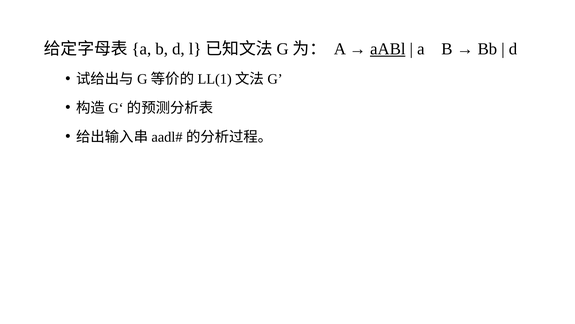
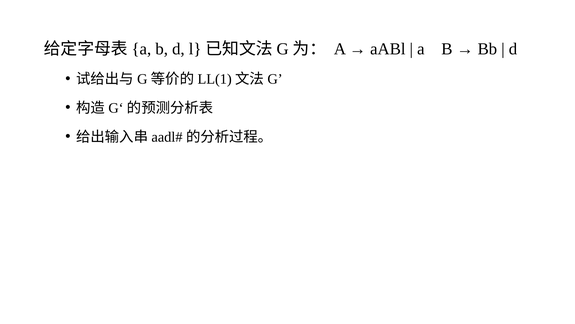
aABl underline: present -> none (388, 49)
